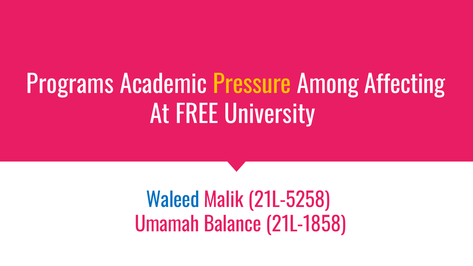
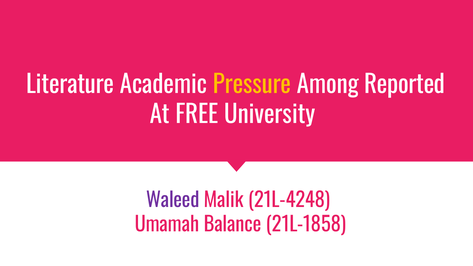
Programs: Programs -> Literature (70, 85)
Affecting: Affecting -> Reported (405, 85)
Waleed colour: blue -> purple (173, 200)
21L-5258: 21L-5258 -> 21L-4248 (289, 200)
